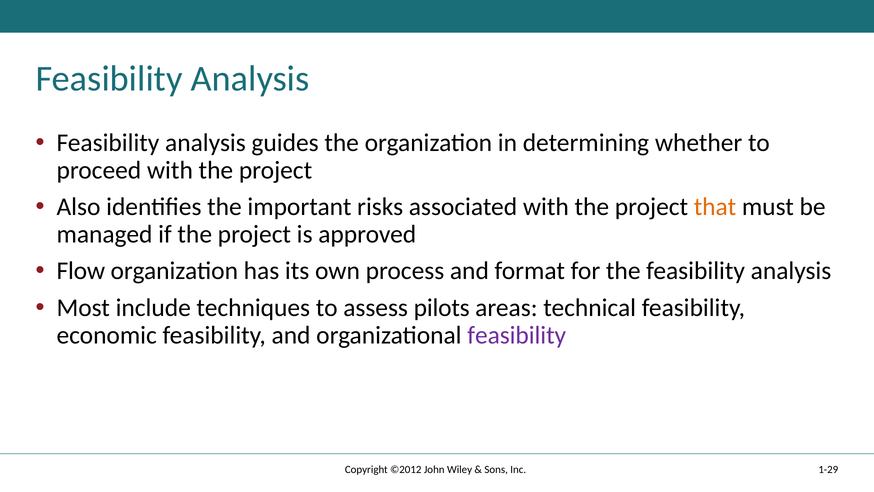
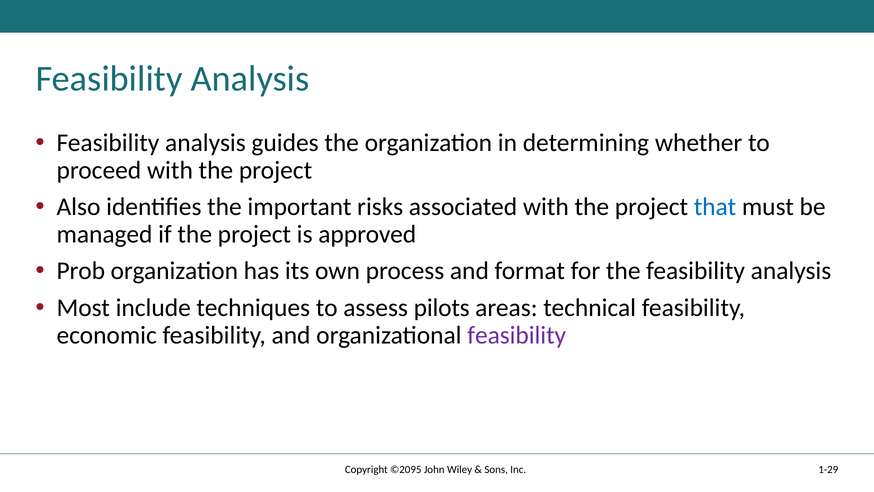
that colour: orange -> blue (715, 207)
Flow: Flow -> Prob (81, 271)
©2012: ©2012 -> ©2095 (406, 469)
